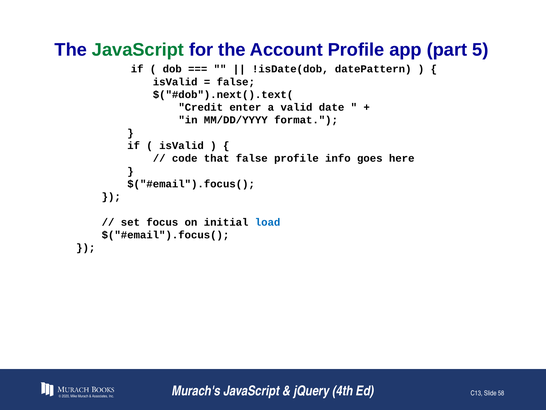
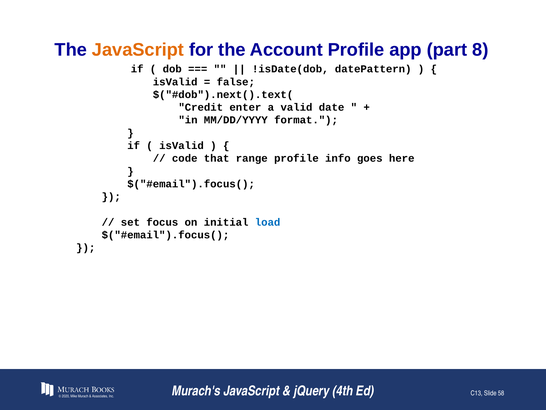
JavaScript colour: green -> orange (138, 50)
5: 5 -> 8 (480, 50)
that false: false -> range (252, 158)
